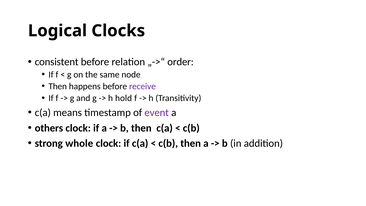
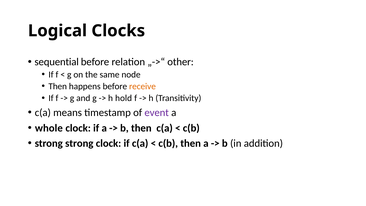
consistent: consistent -> sequential (57, 62)
order: order -> other (181, 62)
receive colour: purple -> orange (142, 86)
others: others -> whole (49, 128)
strong whole: whole -> strong (79, 143)
